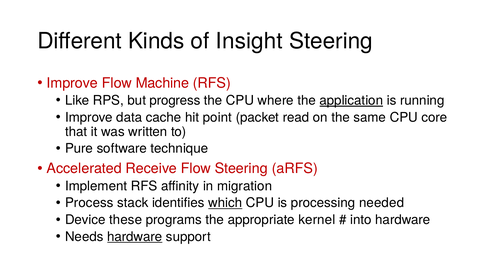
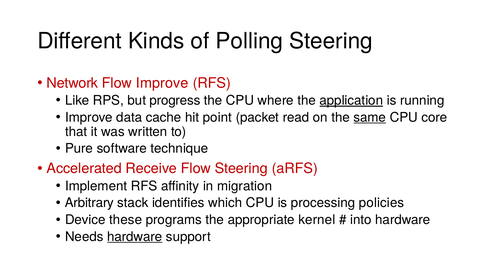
Insight: Insight -> Polling (249, 41)
Improve: Improve -> Network (72, 83)
Flow Machine: Machine -> Improve (162, 83)
same underline: none -> present (370, 117)
Process: Process -> Arbitrary (89, 203)
which underline: present -> none (225, 203)
needed: needed -> policies (382, 203)
